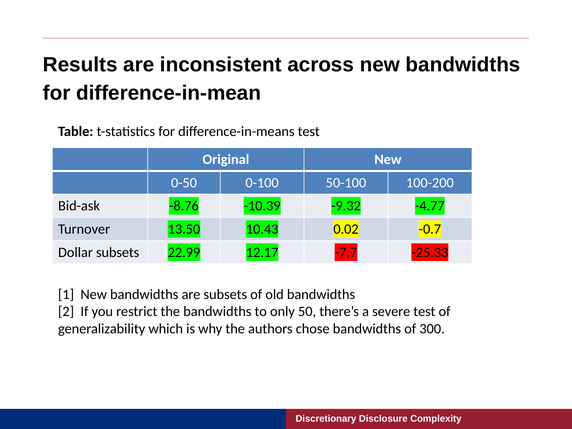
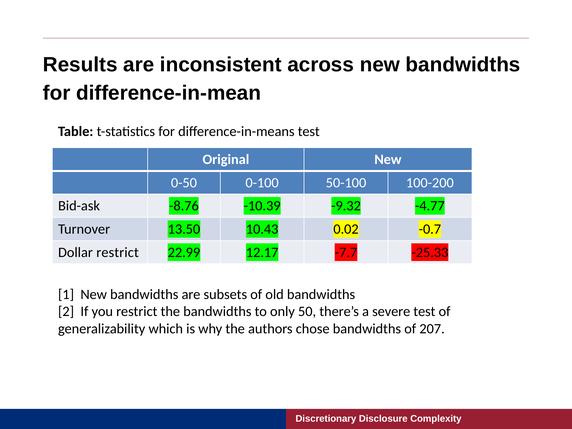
Dollar subsets: subsets -> restrict (118, 252)
300: 300 -> 207 (432, 329)
